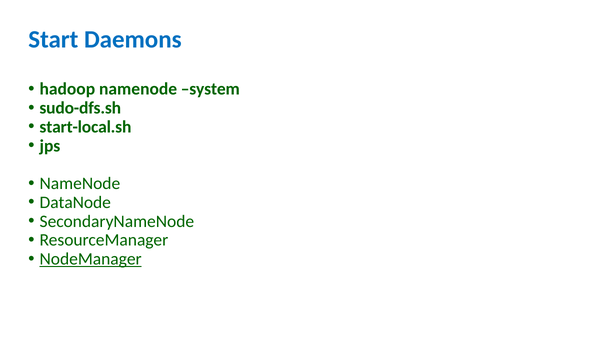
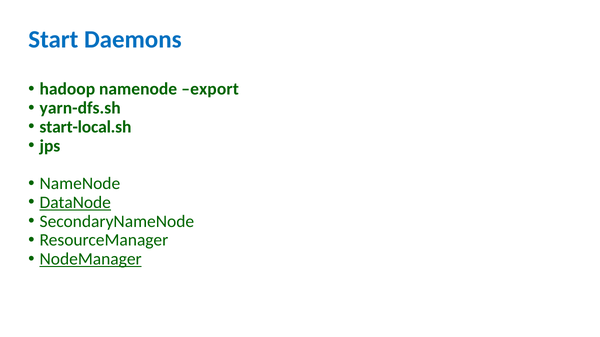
system: system -> export (210, 89)
sudo-dfs.sh: sudo-dfs.sh -> yarn-dfs.sh (80, 108)
DataNode underline: none -> present (75, 203)
